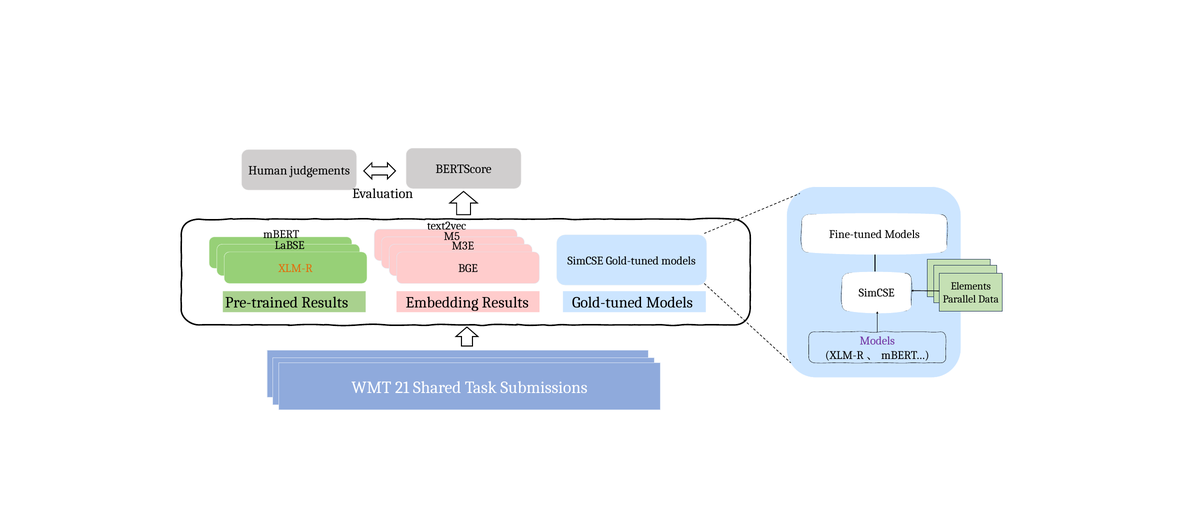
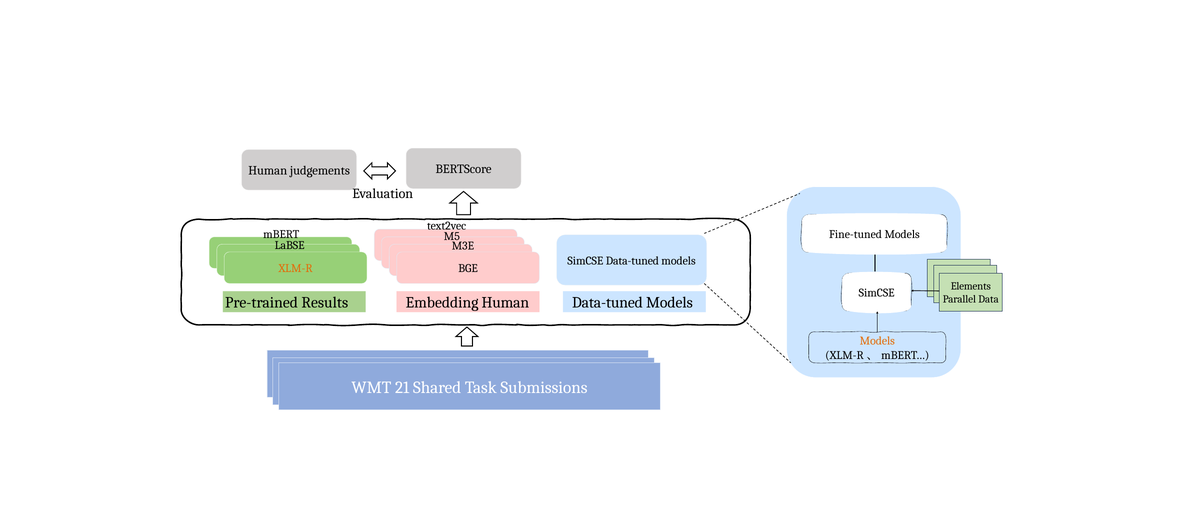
SimCSE Gold-tuned: Gold-tuned -> Data-tuned (632, 261)
Embedding Results: Results -> Human (505, 303)
Gold-tuned: Gold-tuned -> Data-tuned (607, 303)
Models colour: purple -> orange (877, 341)
